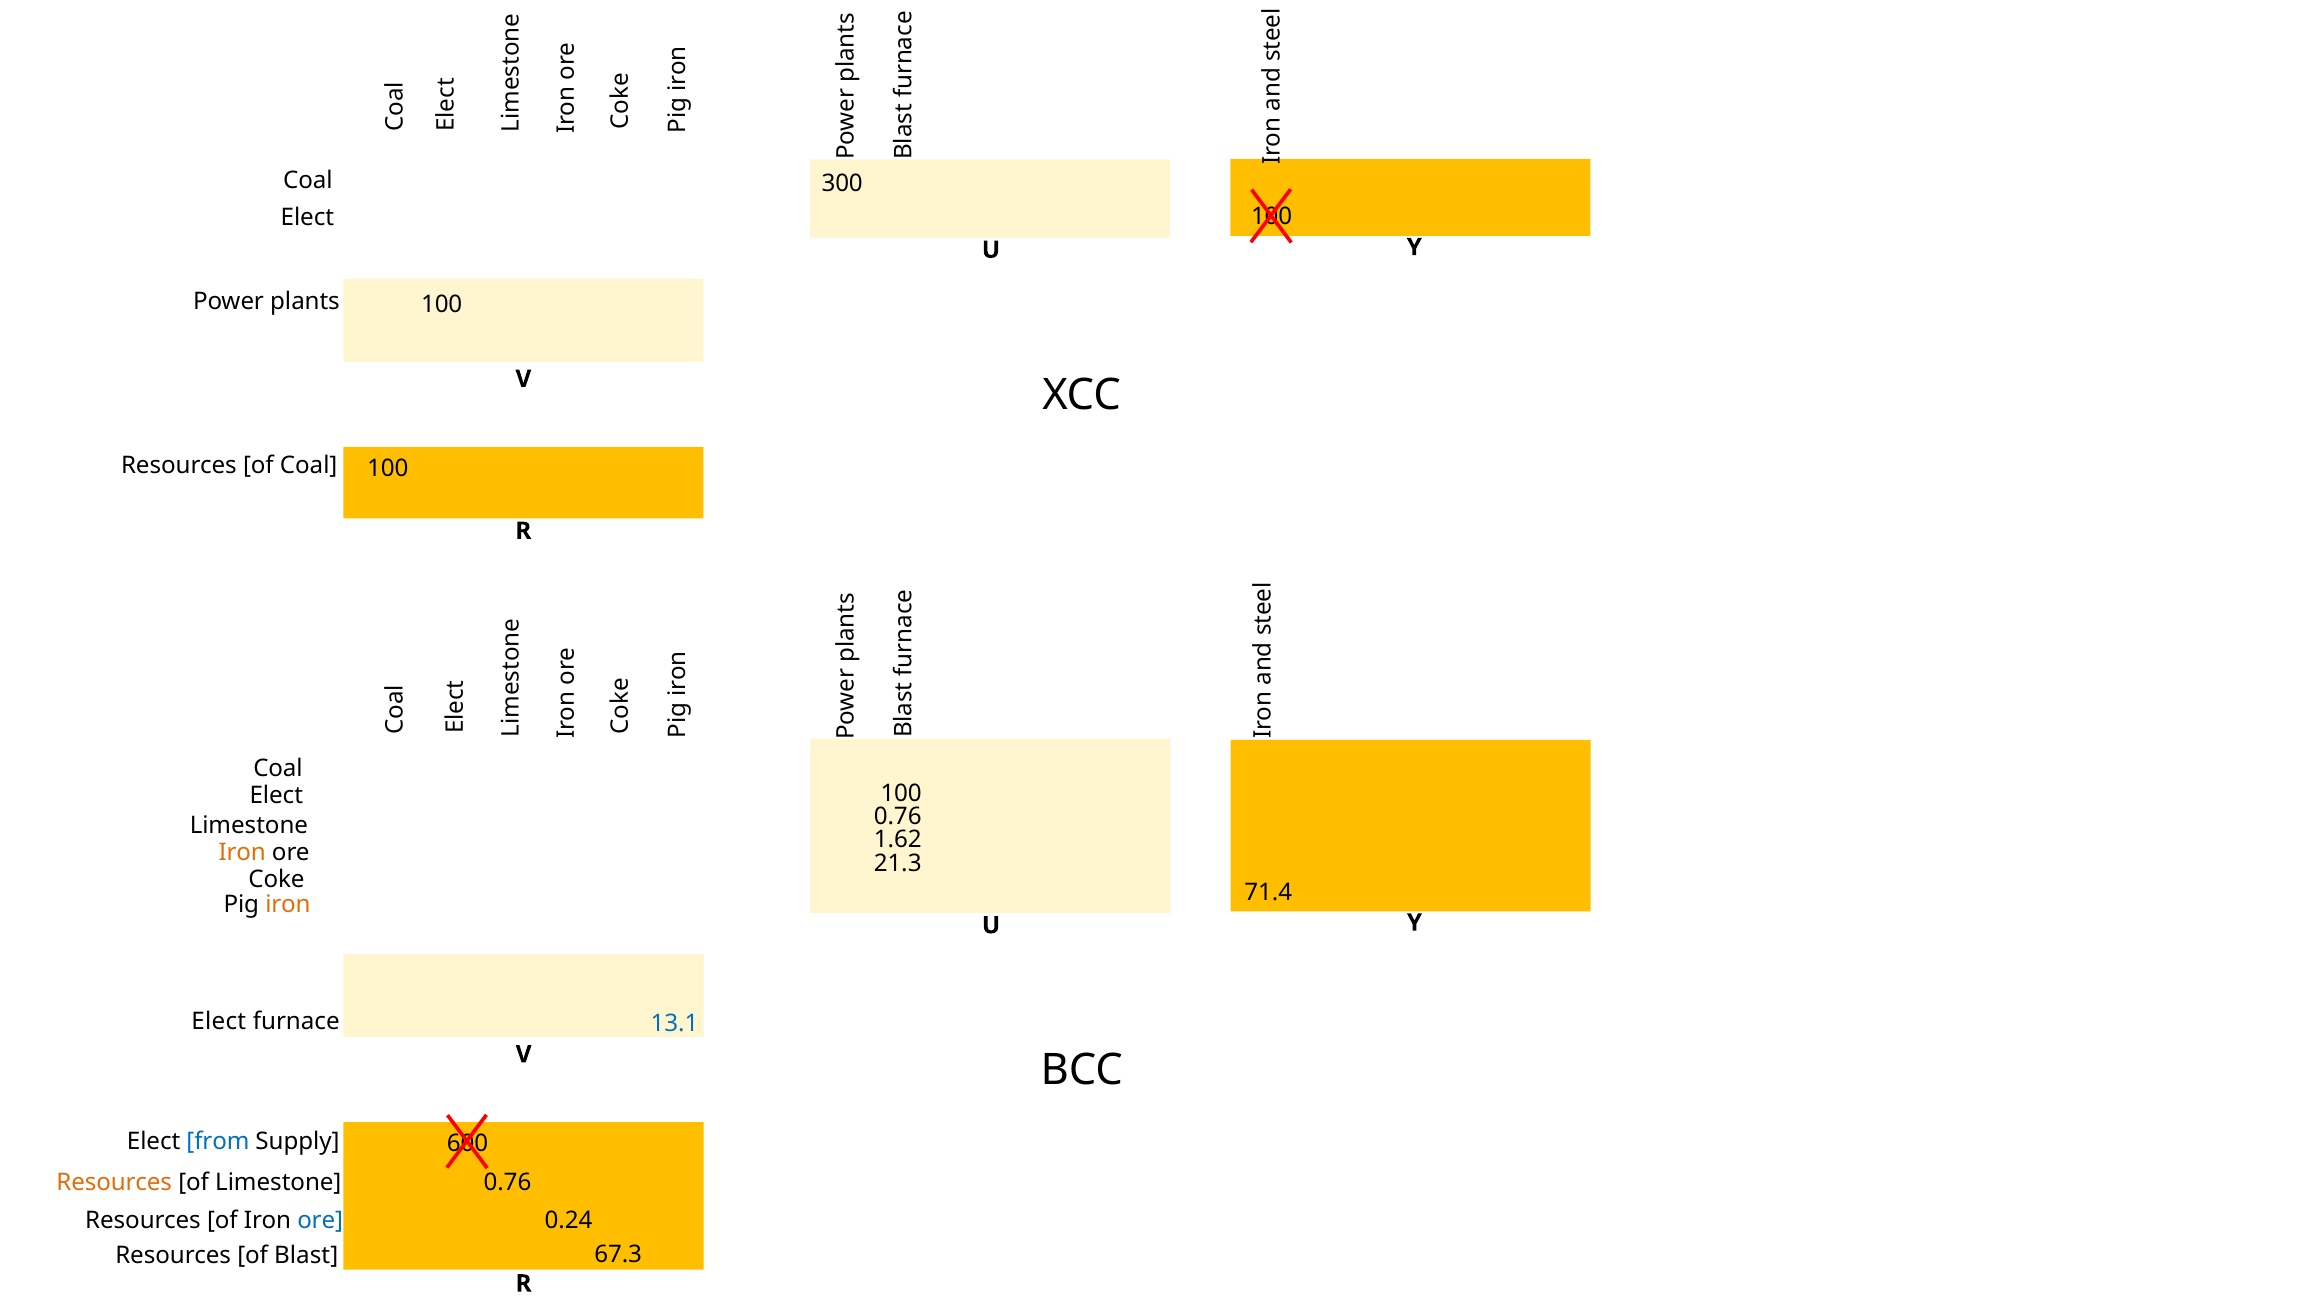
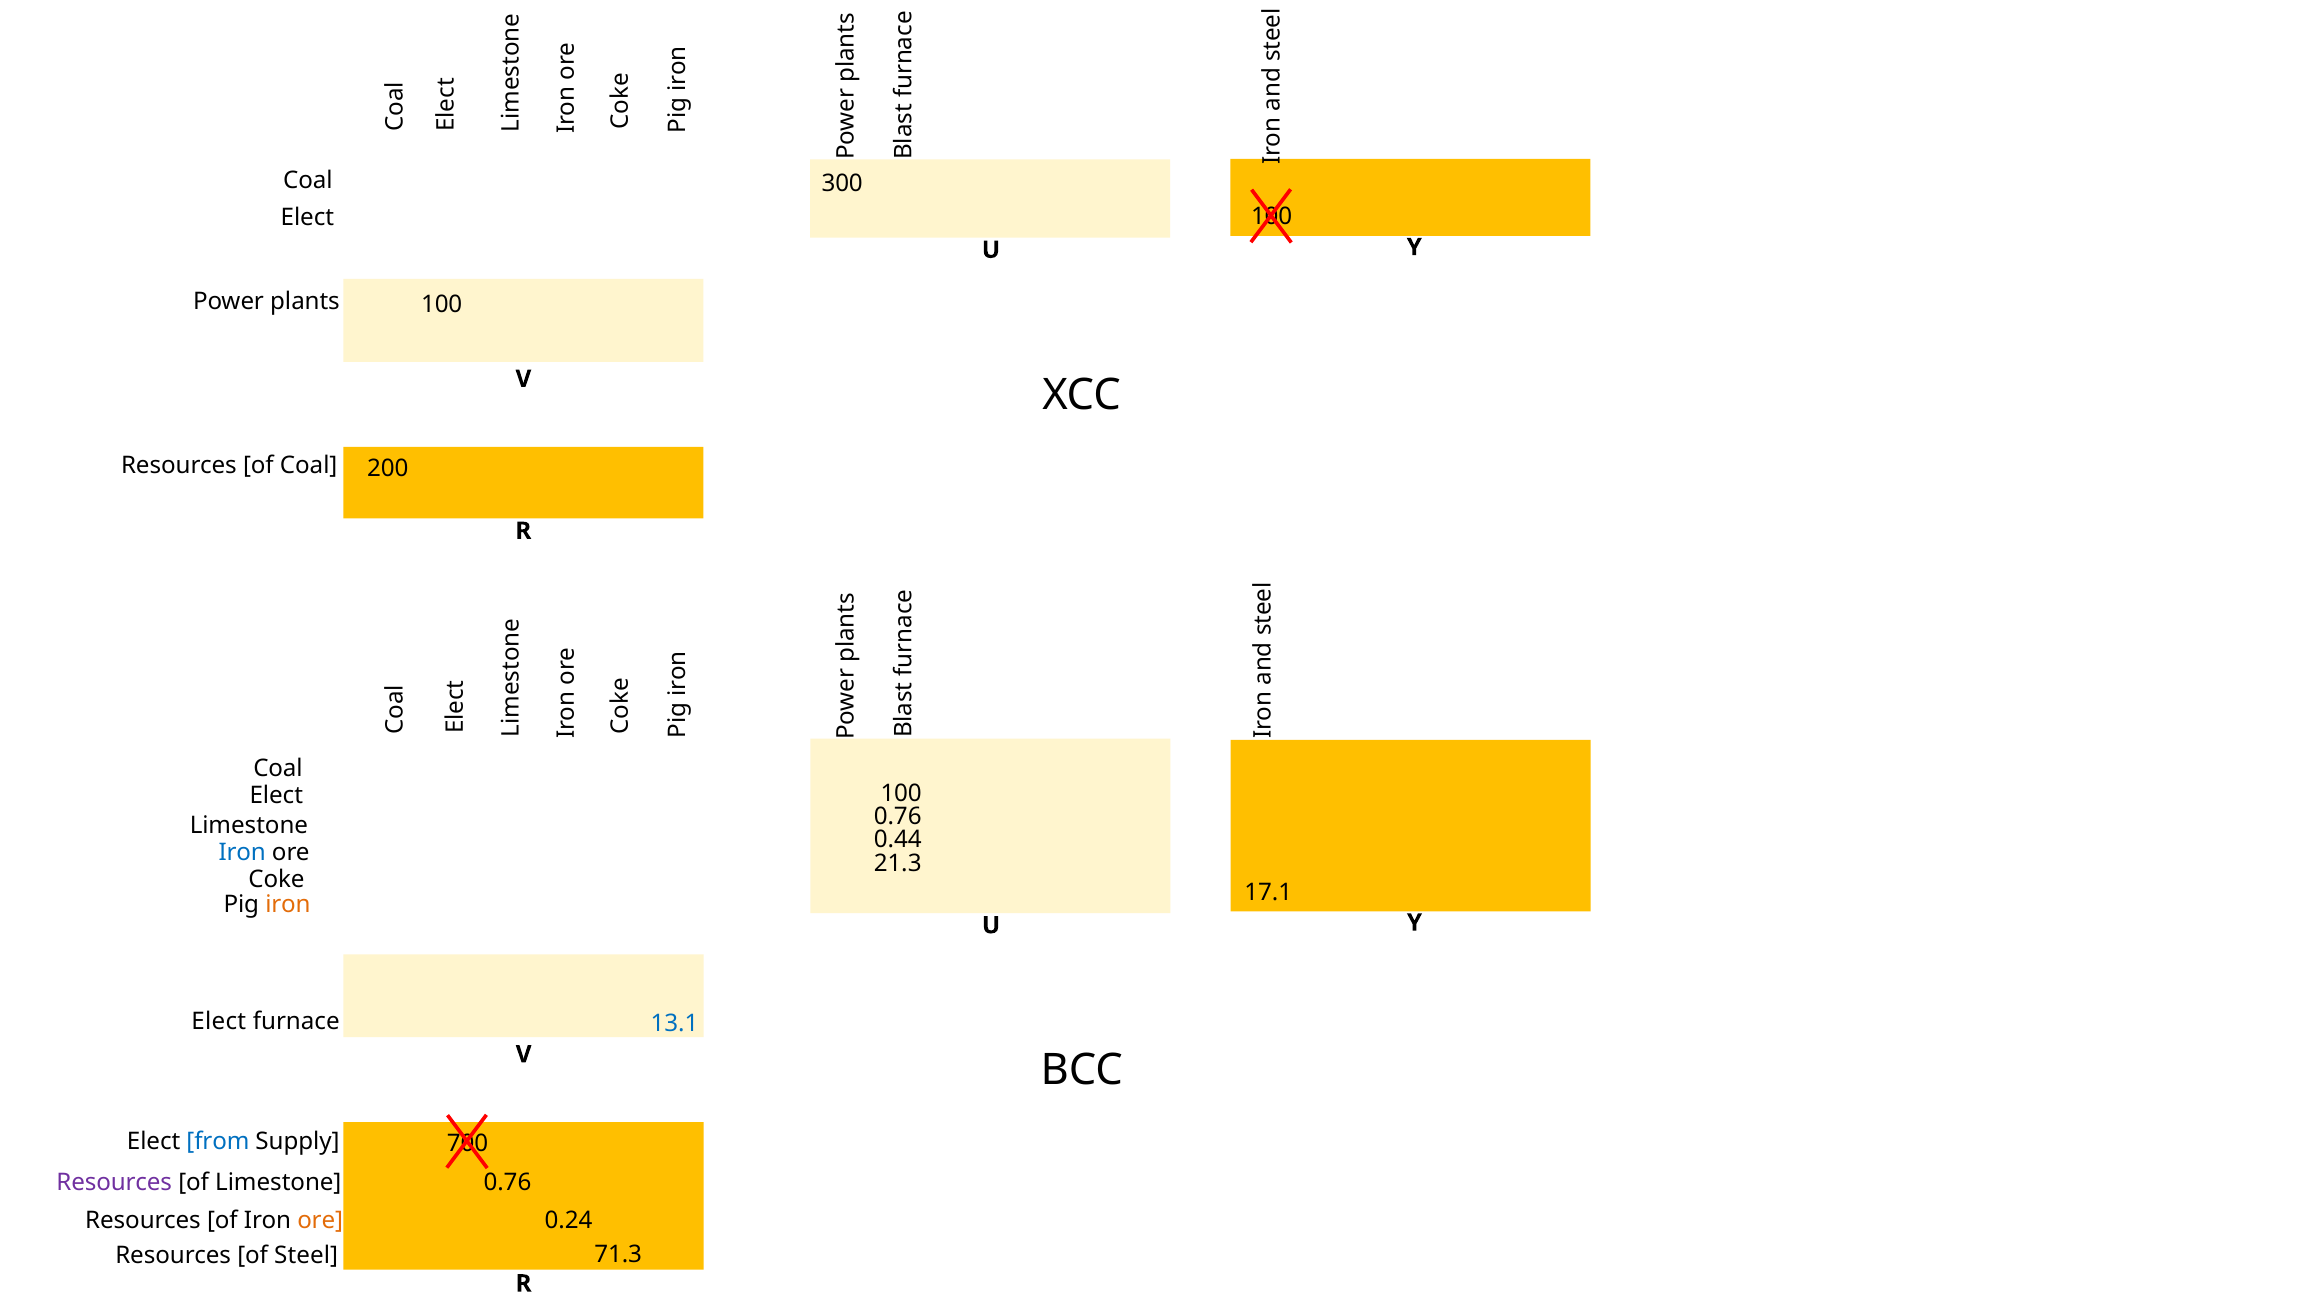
Coal 100: 100 -> 200 (388, 468)
1.62: 1.62 -> 0.44 (898, 839)
Iron colour: orange -> blue (242, 853)
71.4: 71.4 -> 17.1 (1268, 892)
600: 600 -> 700 (468, 1144)
Resources colour: orange -> purple (114, 1183)
ore colour: blue -> orange (320, 1220)
67.3: 67.3 -> 71.3 (618, 1255)
Blast: Blast -> Steel (306, 1255)
